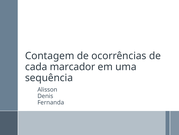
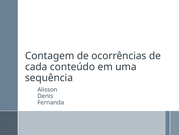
marcador: marcador -> conteúdo (72, 67)
